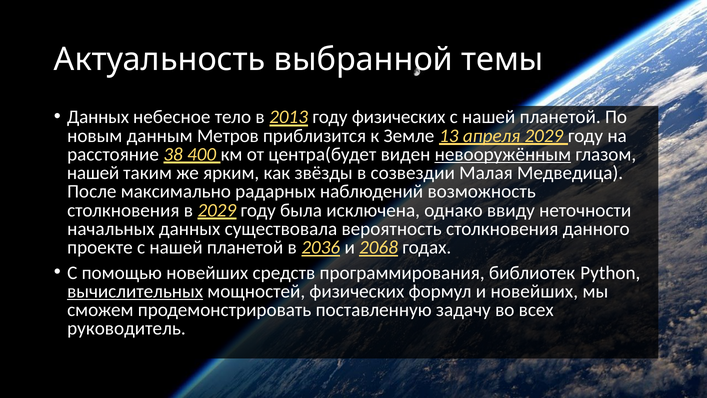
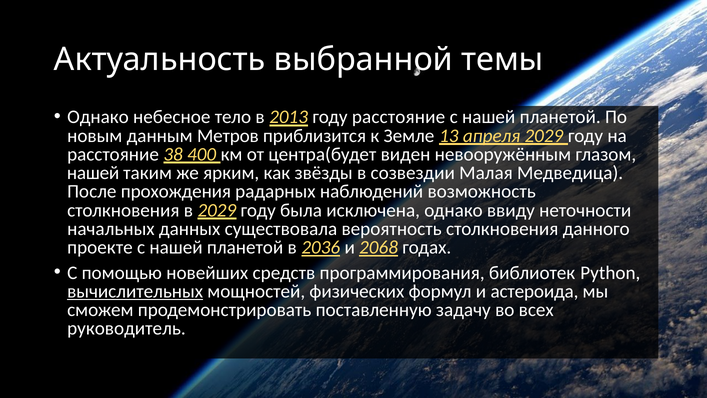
Данных: Данных -> Однако (98, 117)
году физических: физических -> расстояние (399, 117)
невооружённым underline: present -> none (503, 154)
максимально: максимально -> прохождения (176, 191)
и новейших: новейших -> астероида (534, 291)
